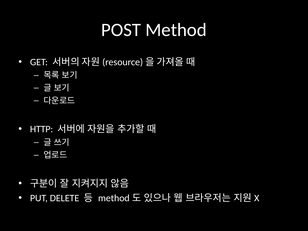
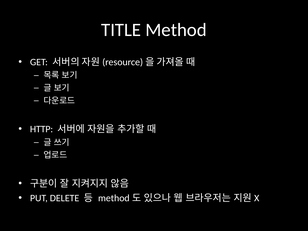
POST: POST -> TITLE (121, 30)
